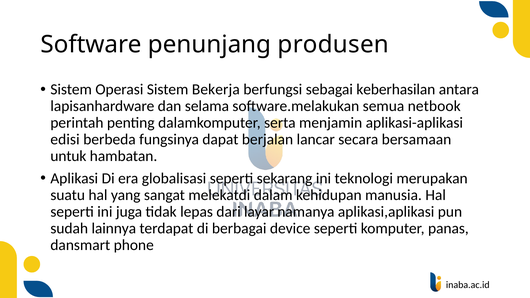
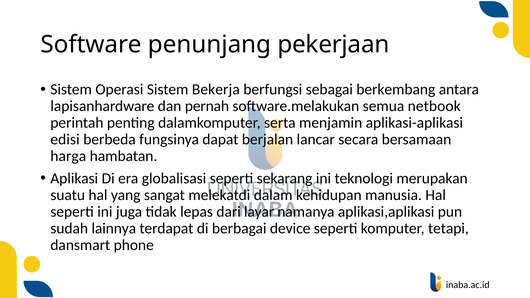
produsen: produsen -> pekerjaan (333, 45)
keberhasilan: keberhasilan -> berkembang (396, 90)
selama: selama -> pernah (207, 106)
untuk: untuk -> harga (68, 156)
panas: panas -> tetapi (448, 228)
